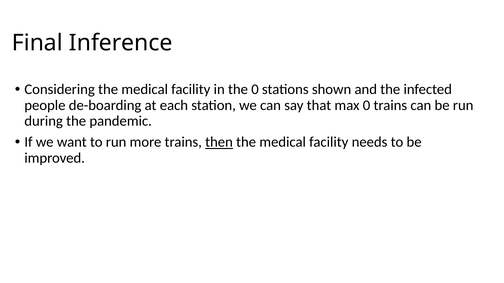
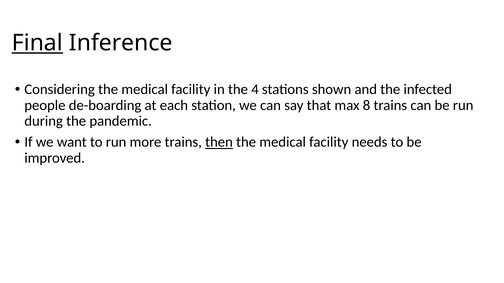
Final underline: none -> present (37, 43)
the 0: 0 -> 4 (255, 90)
max 0: 0 -> 8 (367, 105)
